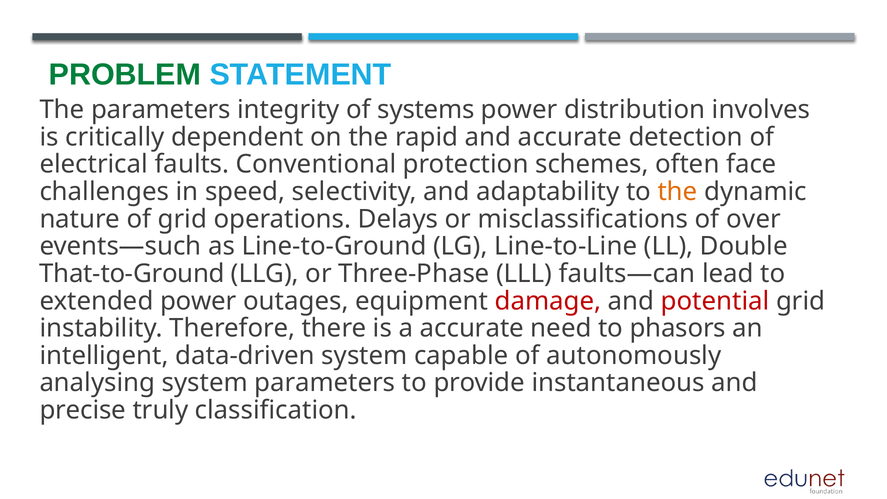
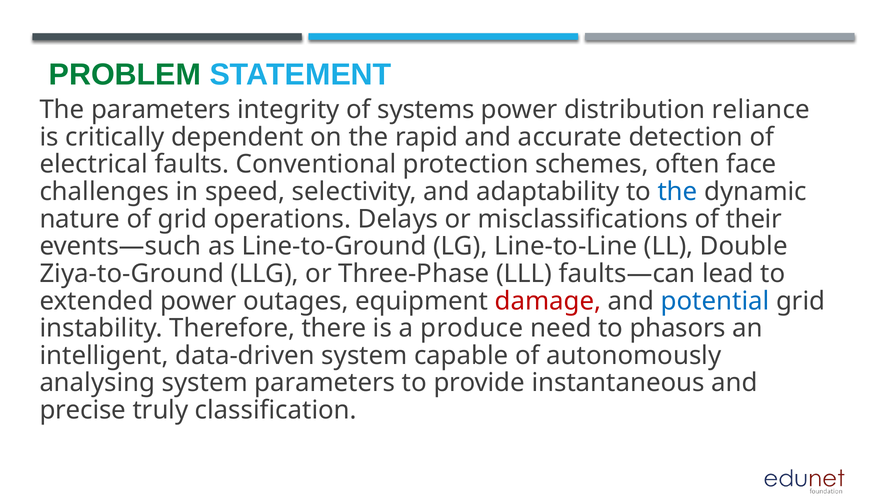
involves: involves -> reliance (761, 110)
the colour: orange -> blue (678, 192)
over: over -> their (754, 219)
That-to-Ground: That-to-Ground -> Ziya-to-Ground (132, 274)
potential colour: red -> blue (715, 301)
a accurate: accurate -> produce (472, 328)
